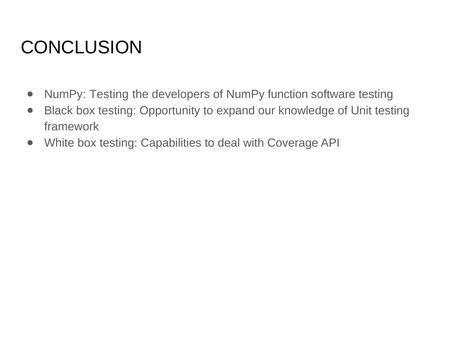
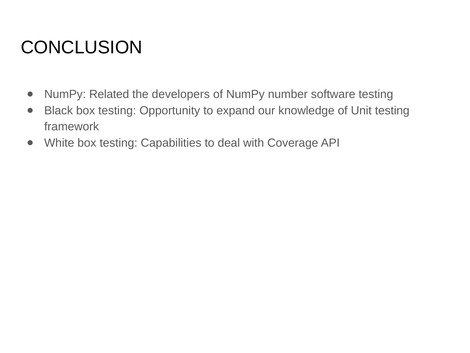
NumPy Testing: Testing -> Related (109, 94)
function: function -> number (288, 94)
